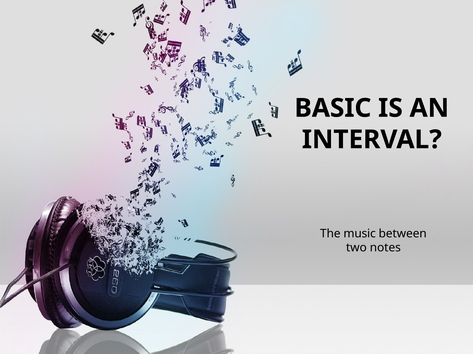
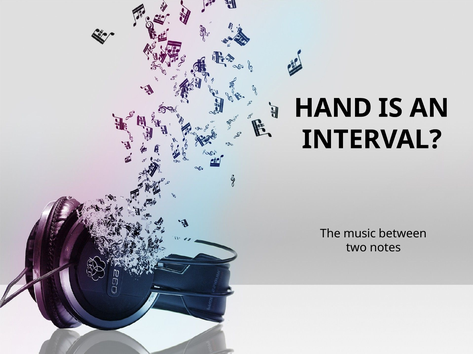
BASIC: BASIC -> HAND (333, 108)
